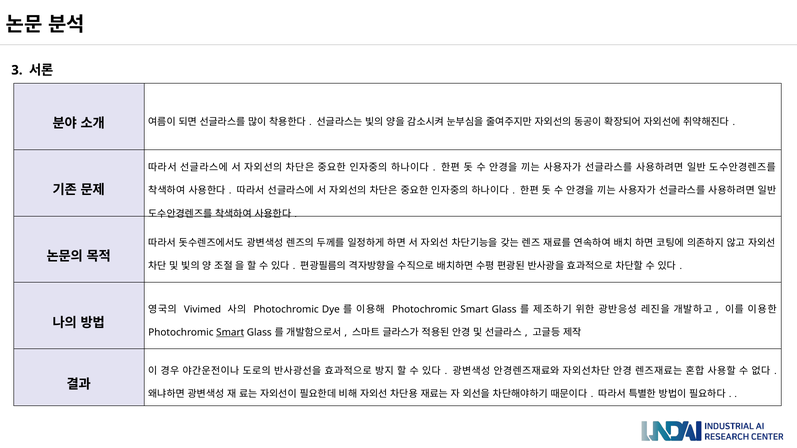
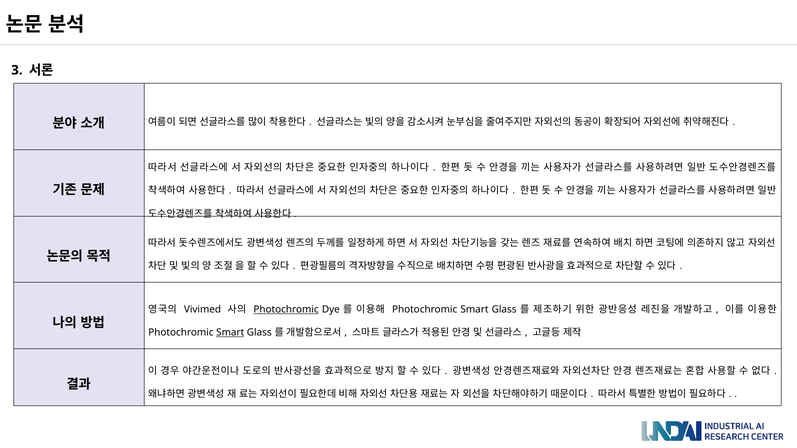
Photochromic underline: none -> present (286, 310)
